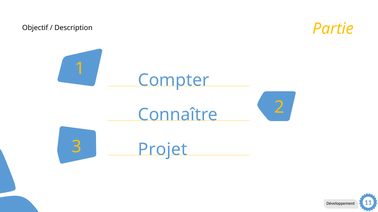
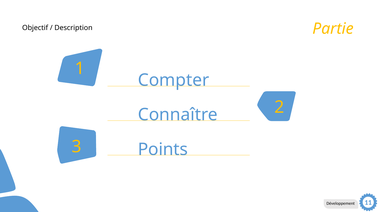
Projet: Projet -> Points (163, 150)
